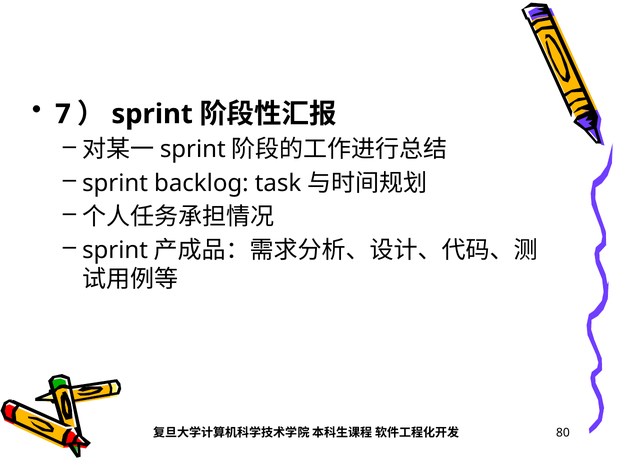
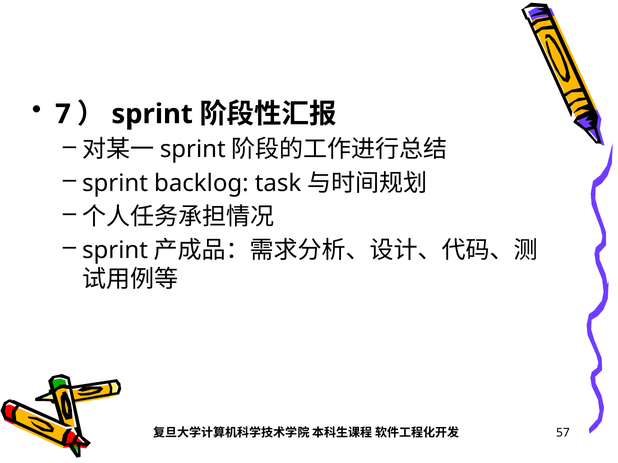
80: 80 -> 57 (563, 433)
